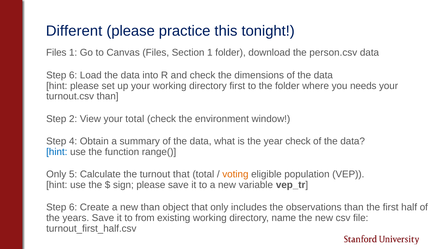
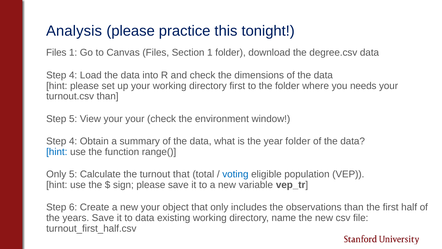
Different: Different -> Analysis (74, 31)
person.csv: person.csv -> degree.csv (333, 53)
6: 6 -> 4 (73, 75)
Step 2: 2 -> 5 (73, 119)
your total: total -> your (135, 119)
year check: check -> folder (298, 141)
voting colour: orange -> blue (235, 174)
new than: than -> your (150, 207)
to from: from -> data (145, 218)
